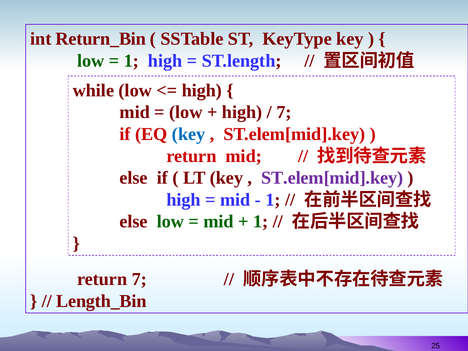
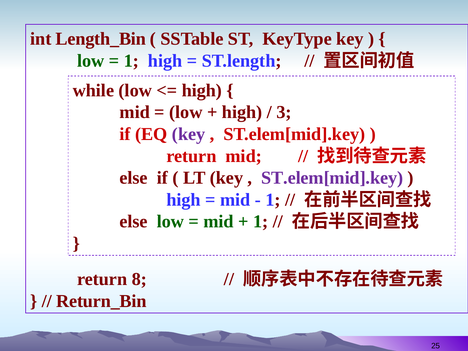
Return_Bin: Return_Bin -> Length_Bin (101, 39)
7: 7 -> 3 (284, 112)
key colour: blue -> purple (189, 134)
return 7: 7 -> 8 (139, 279)
Length_Bin: Length_Bin -> Return_Bin (101, 301)
